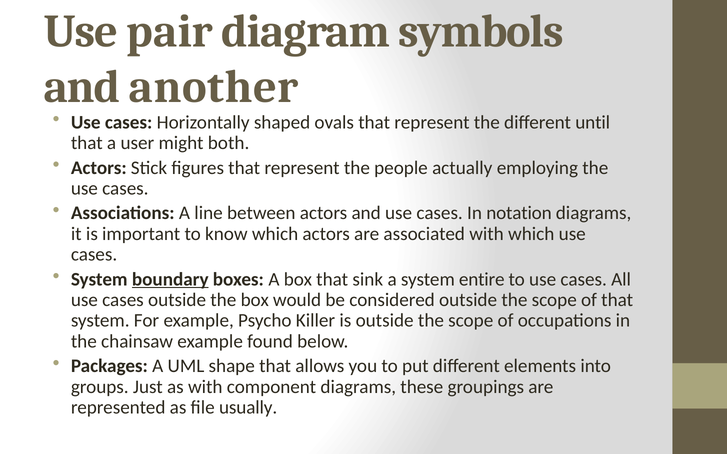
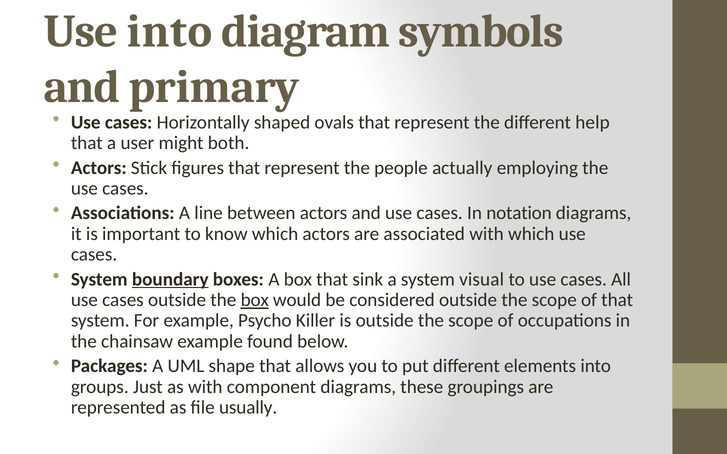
Use pair: pair -> into (170, 31)
another: another -> primary (214, 87)
until: until -> help (593, 122)
entire: entire -> visual (482, 279)
box underline: none -> present (255, 300)
